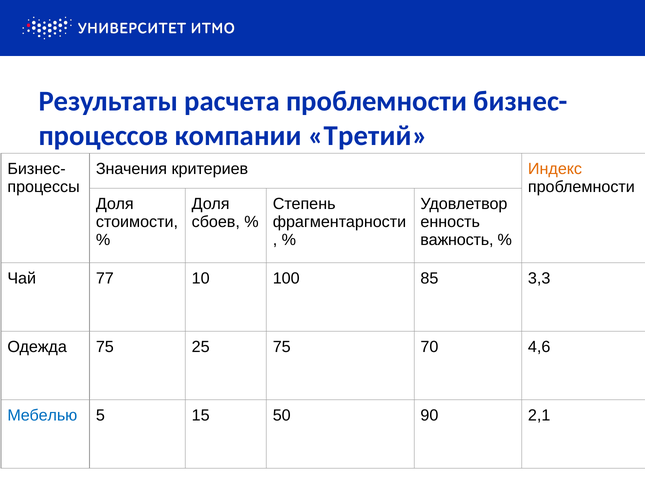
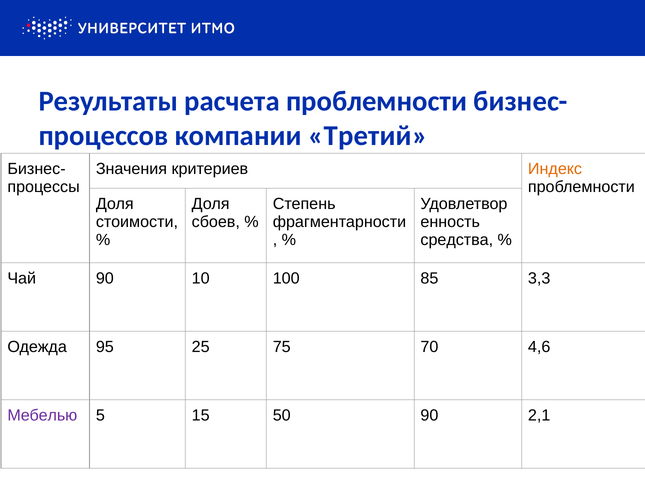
важность: важность -> средства (457, 240)
Чай 77: 77 -> 90 (105, 278)
Одежда 75: 75 -> 95 (105, 347)
Мебелью colour: blue -> purple (42, 415)
